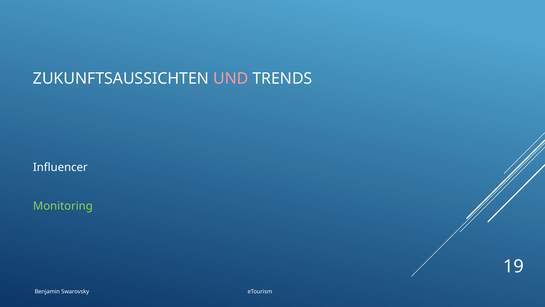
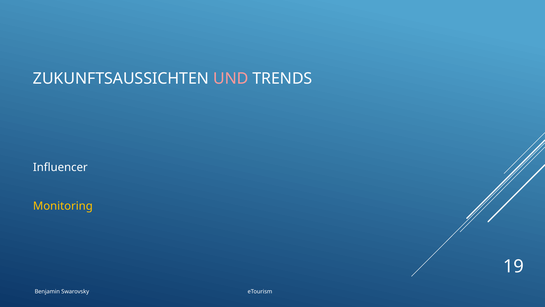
Monitoring colour: light green -> yellow (63, 206)
